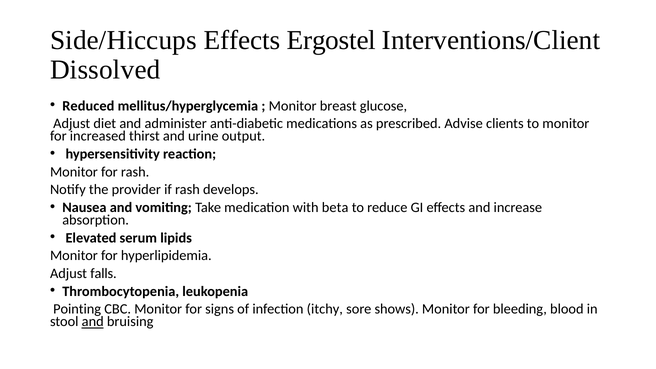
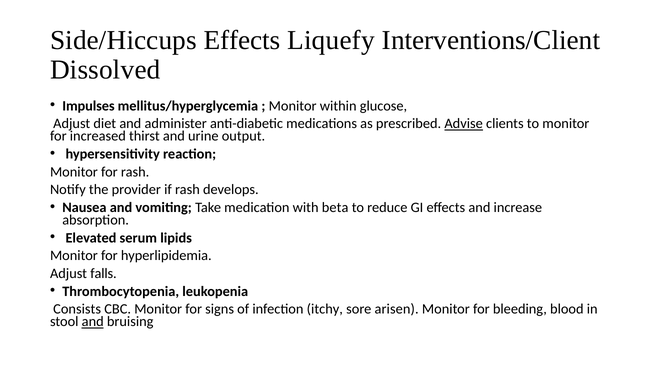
Ergostel: Ergostel -> Liquefy (331, 40)
Reduced: Reduced -> Impulses (88, 106)
breast: breast -> within (338, 106)
Advise underline: none -> present (464, 124)
Pointing: Pointing -> Consists (77, 309)
shows: shows -> arisen (397, 309)
